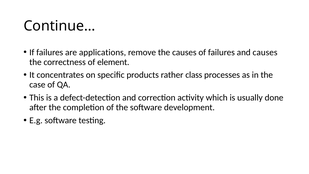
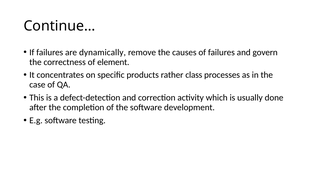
applications: applications -> dynamically (102, 52)
and causes: causes -> govern (265, 52)
